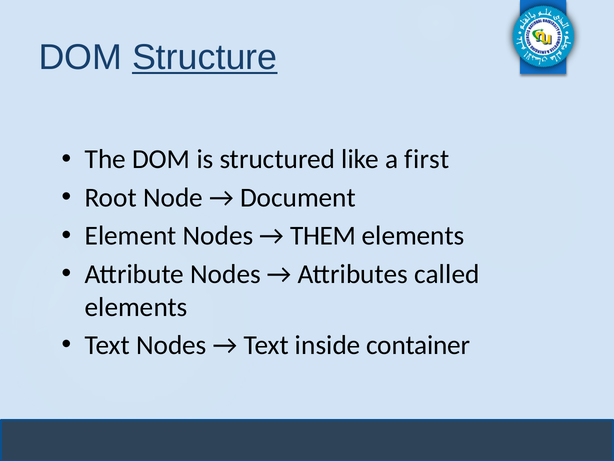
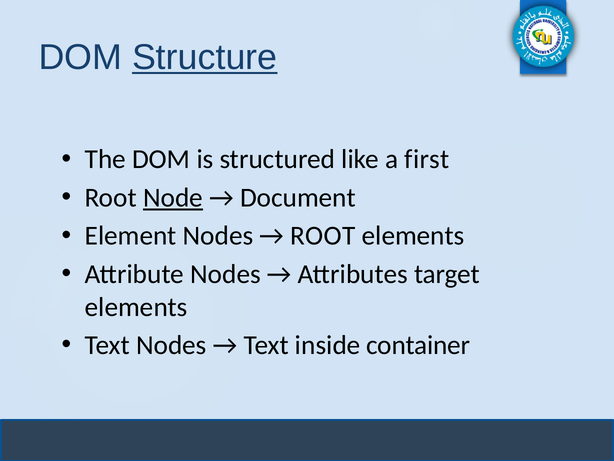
Node underline: none -> present (173, 197)
THEM: THEM -> ROOT (323, 236)
called: called -> target (447, 274)
